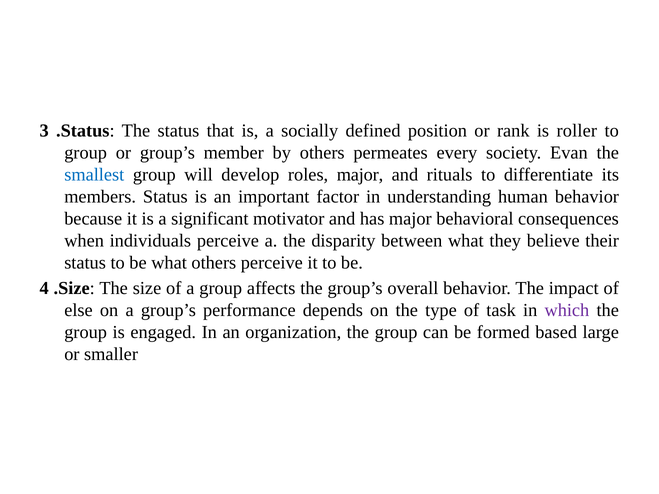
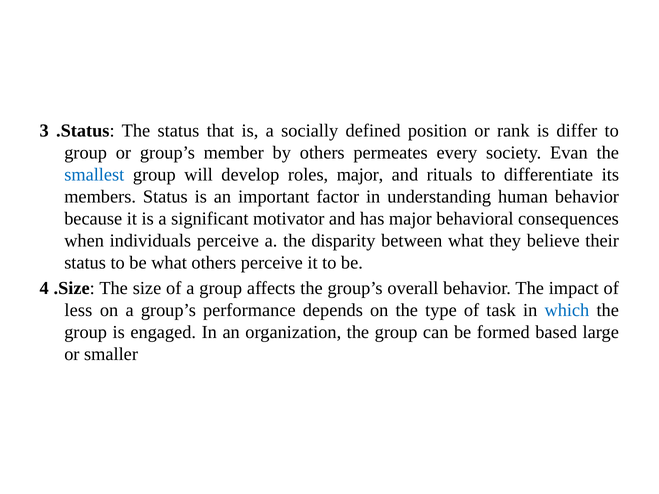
roller: roller -> differ (577, 131)
else: else -> less (78, 311)
which colour: purple -> blue (567, 311)
